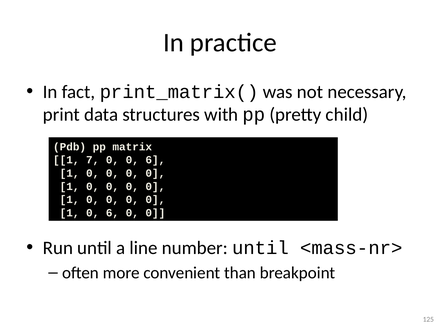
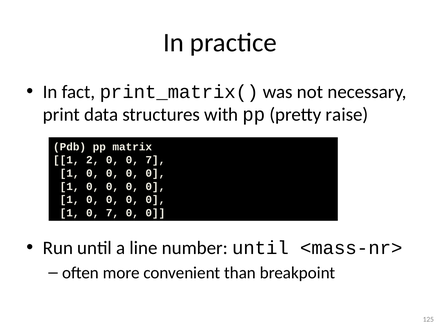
child: child -> raise (347, 115)
7: 7 -> 2 (93, 160)
0 0 6: 6 -> 7 (155, 160)
1 0 6: 6 -> 7 (112, 213)
